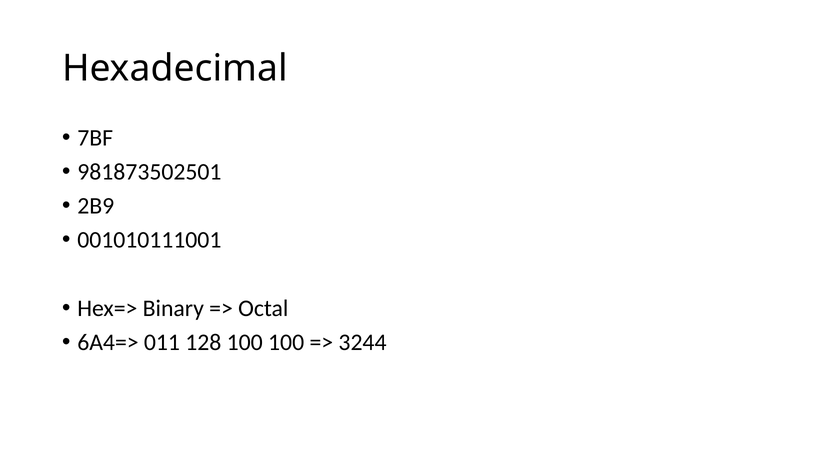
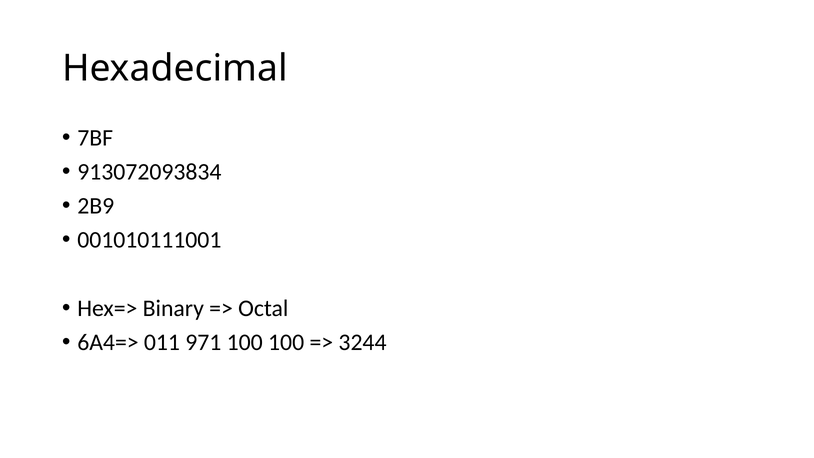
981873502501: 981873502501 -> 913072093834 (149, 172)
128: 128 -> 971 (203, 342)
